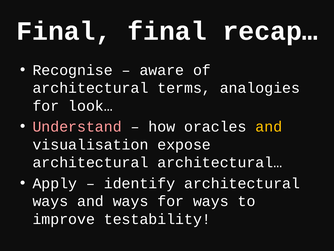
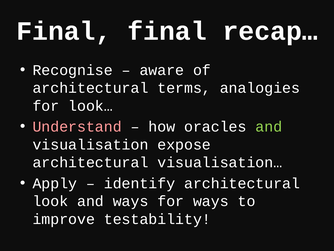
and colour: yellow -> light green (269, 127)
architectural…: architectural… -> visualisation… (220, 162)
ways: ways -> look (50, 201)
